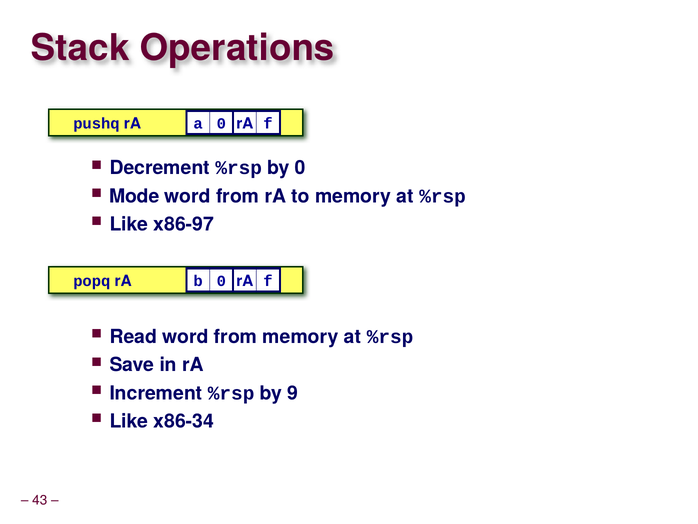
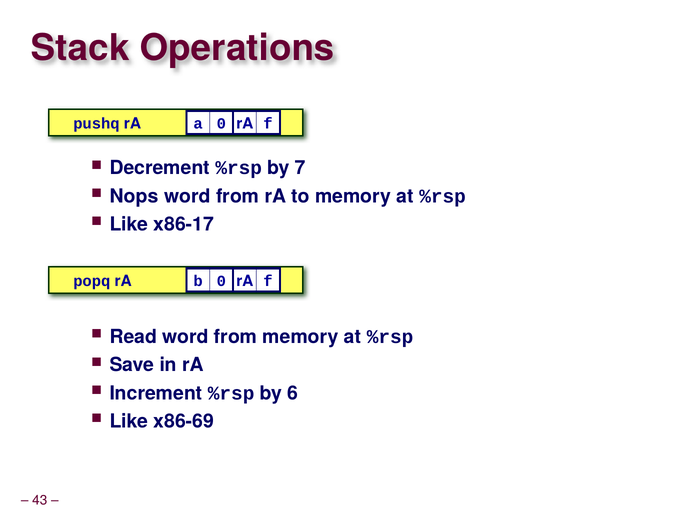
by 0: 0 -> 7 (300, 168)
Mode: Mode -> Nops (134, 196)
x86-97: x86-97 -> x86-17 (184, 224)
9: 9 -> 6 (293, 393)
x86-34: x86-34 -> x86-69 (184, 421)
